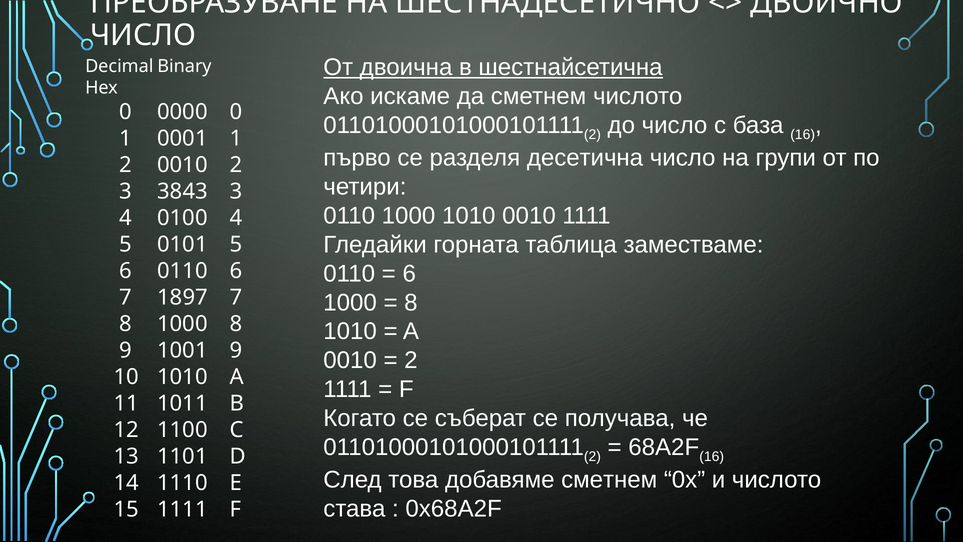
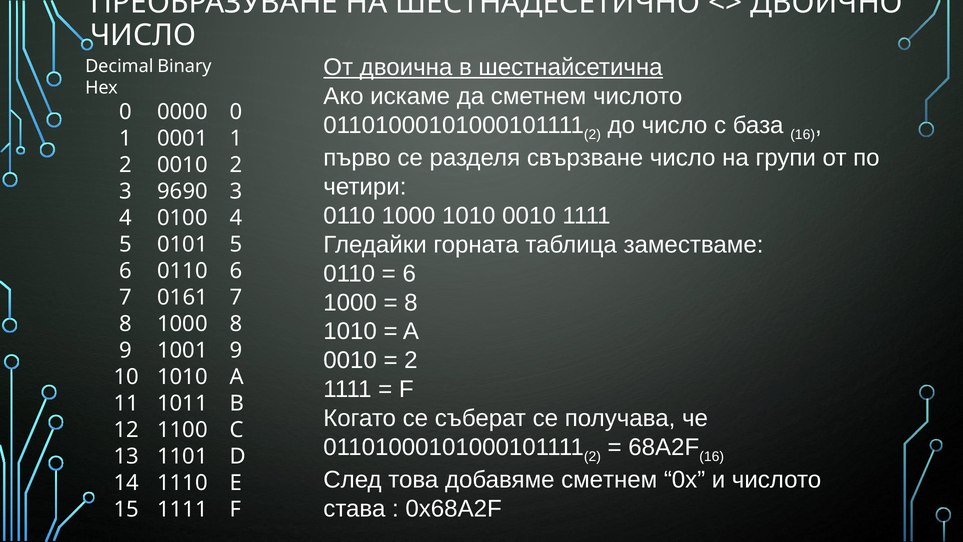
десетична: десетична -> свързване (585, 158)
3843: 3843 -> 9690 (183, 192)
1897: 1897 -> 0161 (183, 297)
